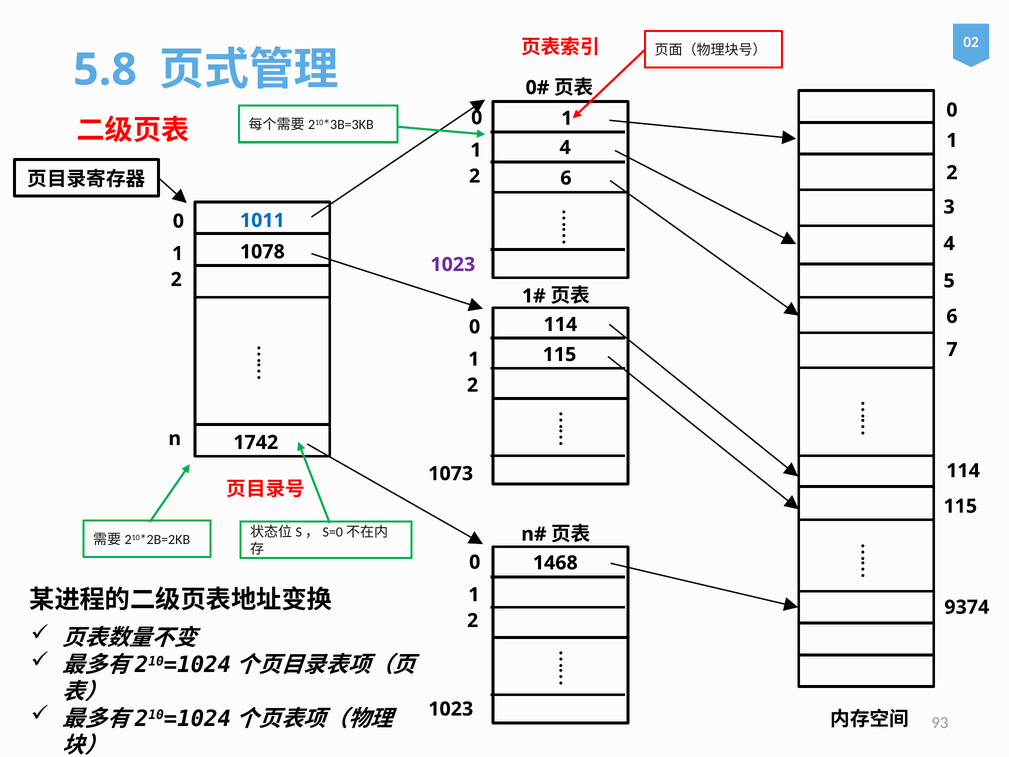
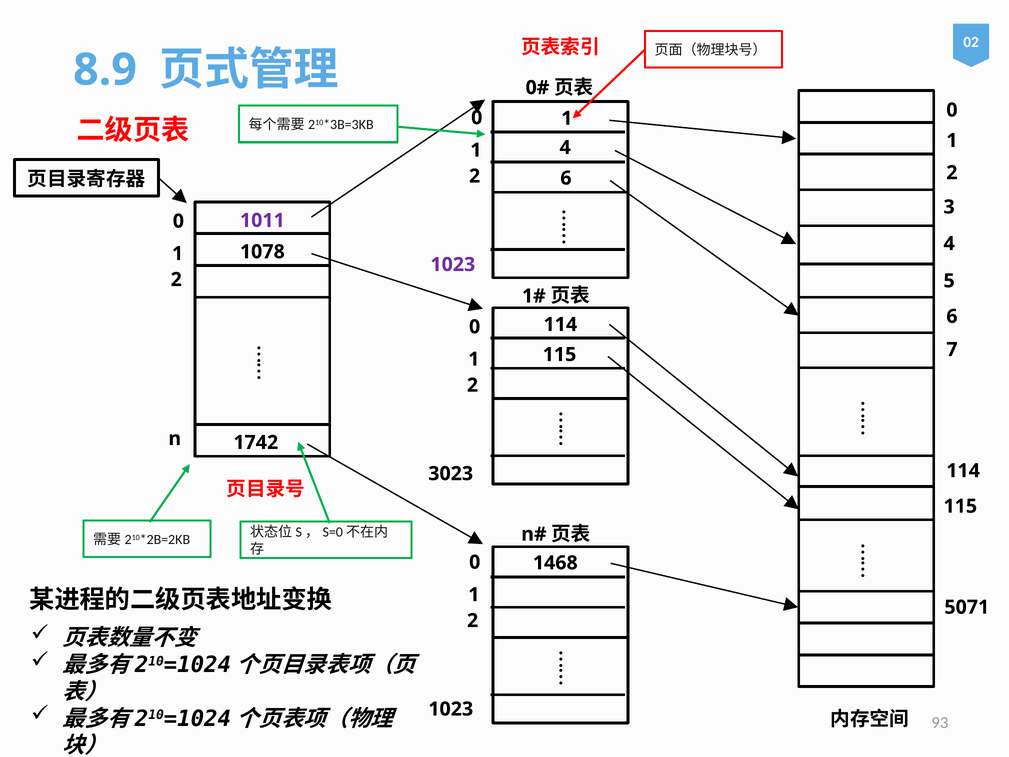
5.8: 5.8 -> 8.9 (105, 70)
1011 colour: blue -> purple (262, 220)
1073: 1073 -> 3023 (451, 474)
9374: 9374 -> 5071 (967, 607)
